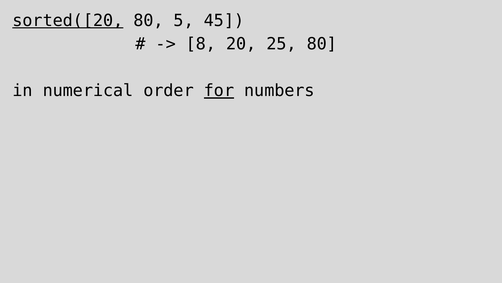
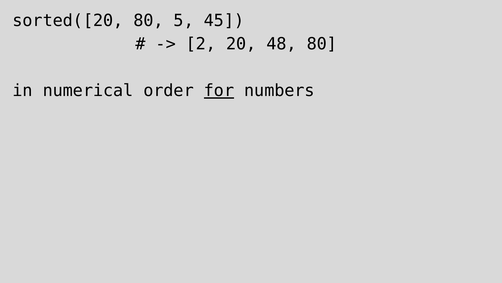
sorted([20 underline: present -> none (68, 21)
8: 8 -> 2 (201, 44)
25: 25 -> 48 (282, 44)
